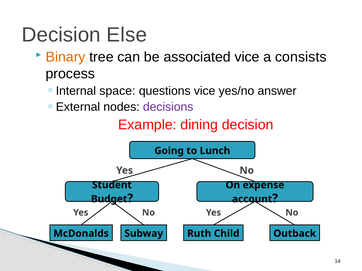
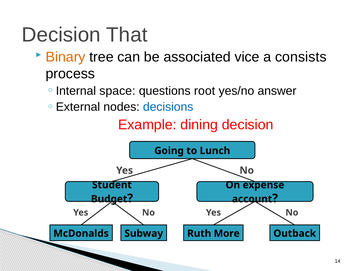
Else: Else -> That (127, 35)
questions vice: vice -> root (205, 91)
decisions colour: purple -> blue (168, 107)
Child: Child -> More (227, 234)
